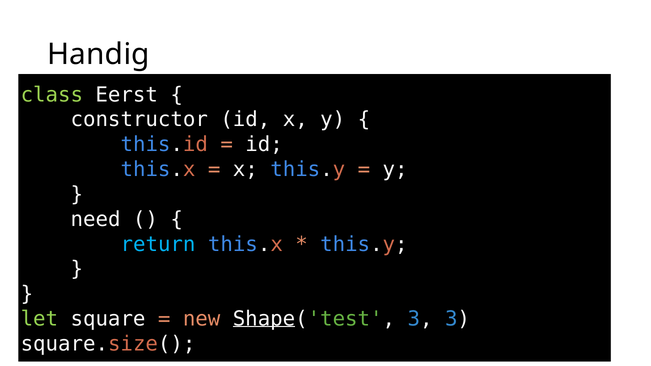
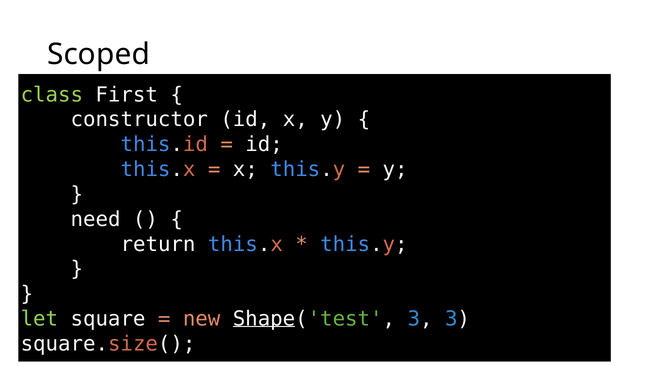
Handig: Handig -> Scoped (98, 55)
Eerst: Eerst -> First (127, 95)
return colour: light blue -> white (158, 244)
